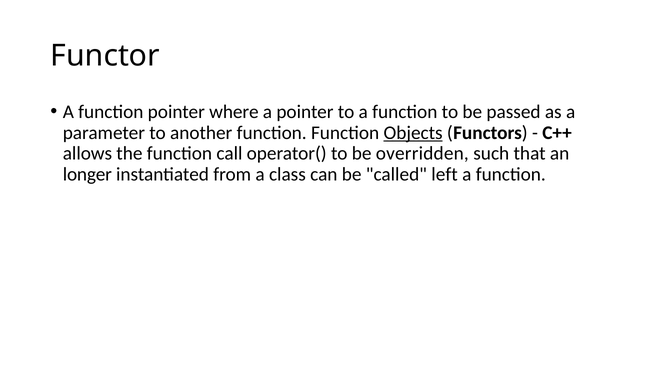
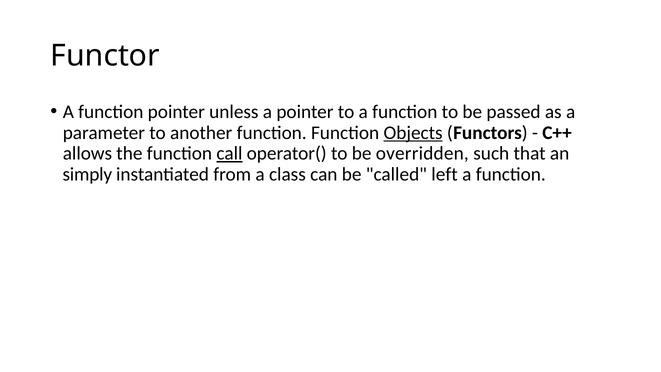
where: where -> unless (234, 112)
call underline: none -> present (229, 153)
longer: longer -> simply (87, 174)
